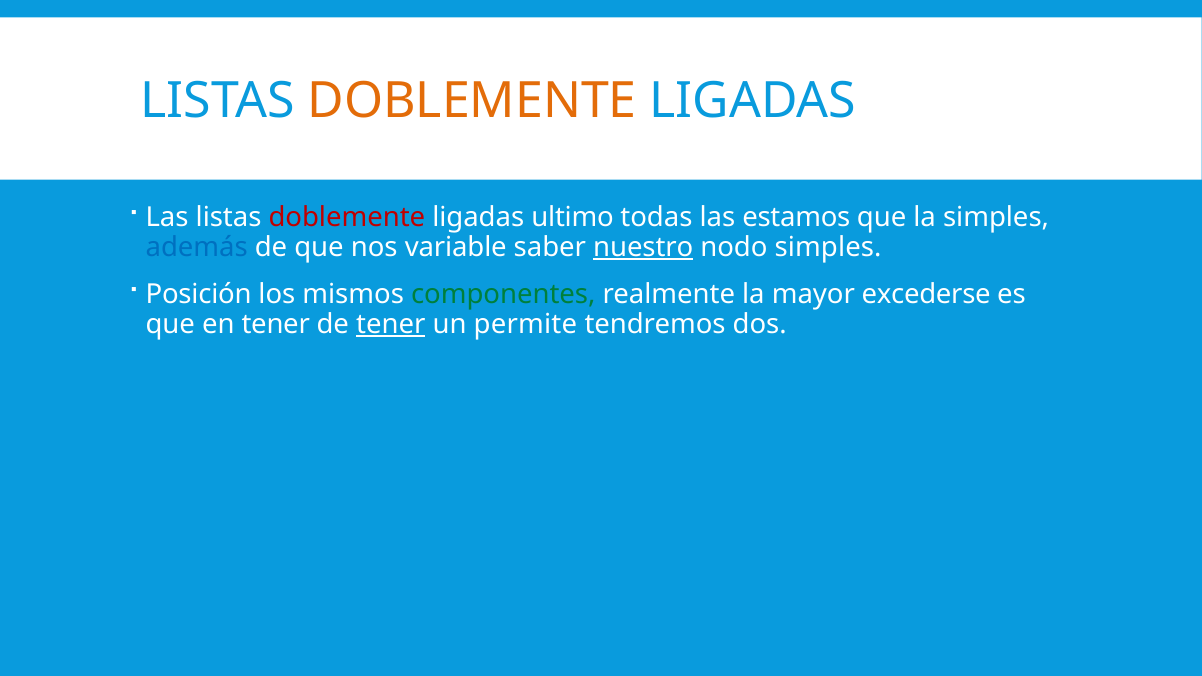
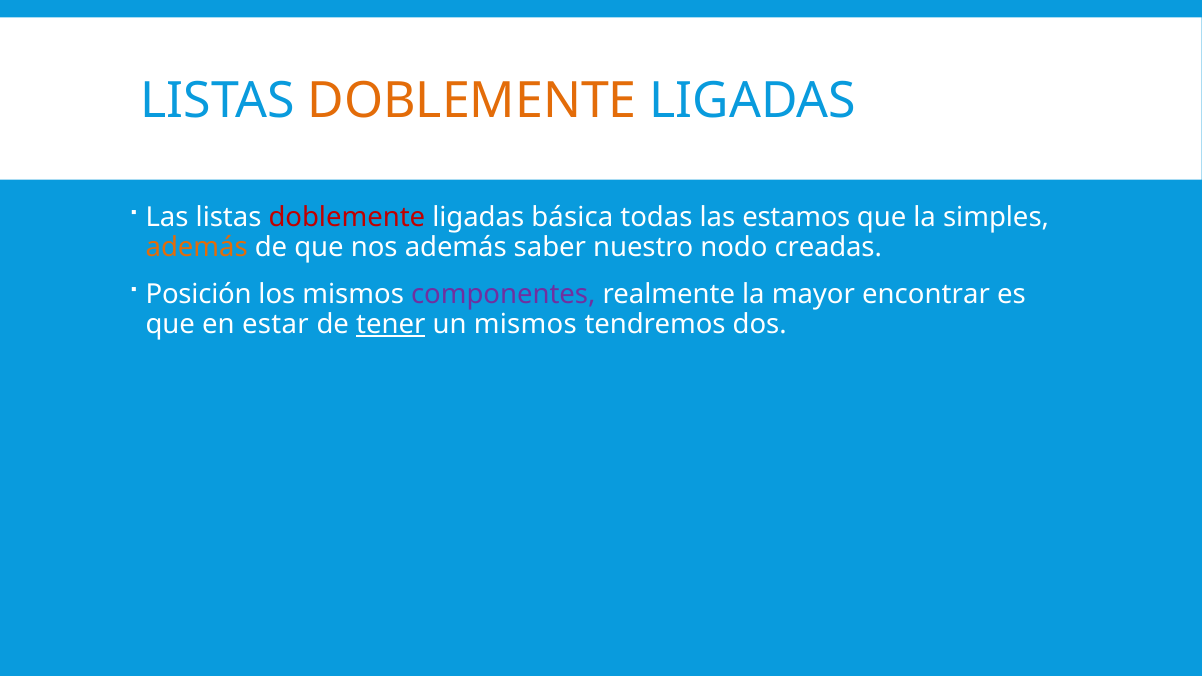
ultimo: ultimo -> básica (572, 218)
además colour: blue -> orange (197, 247)
nos variable: variable -> además (456, 247)
nuestro underline: present -> none (643, 247)
nodo simples: simples -> creadas (828, 247)
componentes colour: green -> purple (503, 295)
excederse: excederse -> encontrar (926, 295)
en tener: tener -> estar (275, 324)
un permite: permite -> mismos (525, 324)
